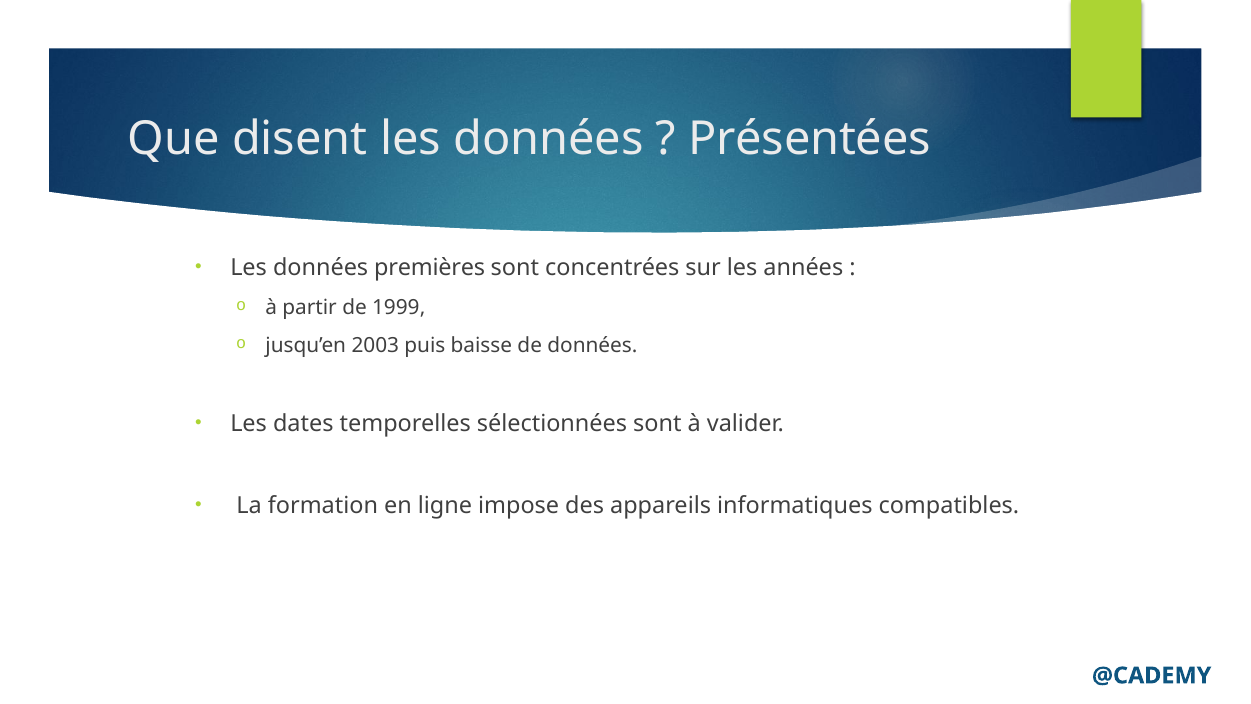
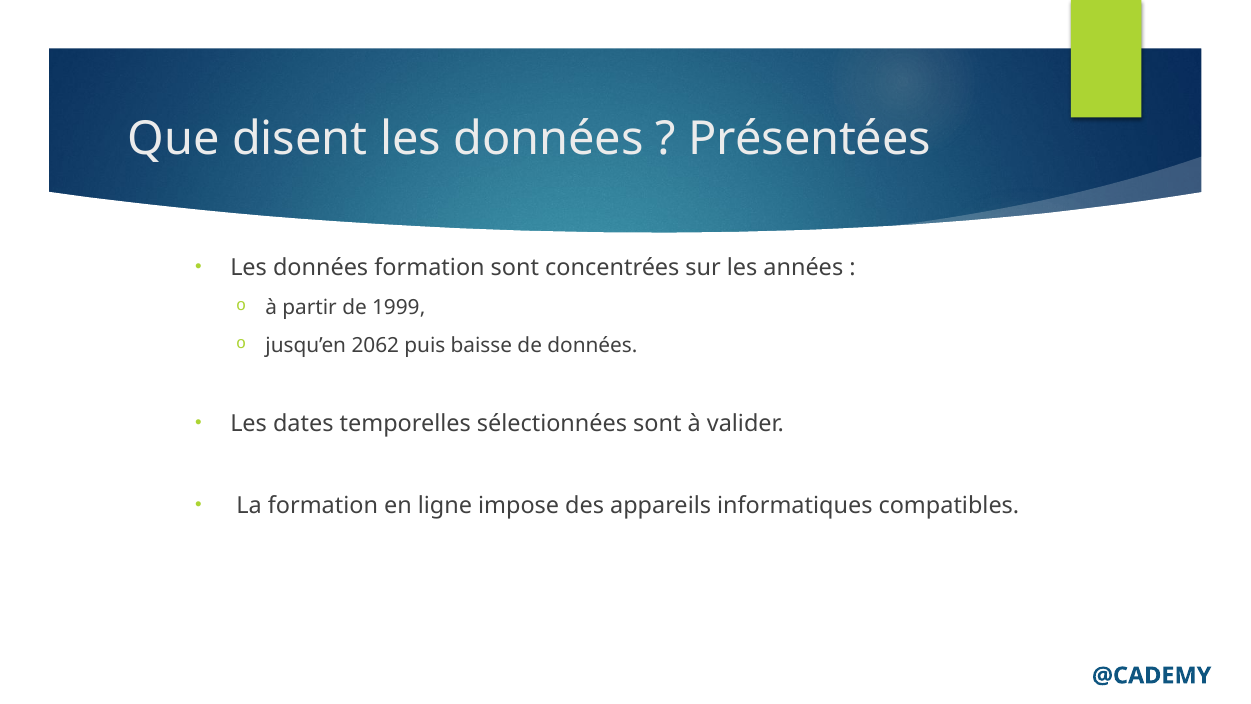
données premières: premières -> formation (430, 268)
2003: 2003 -> 2062 (375, 346)
